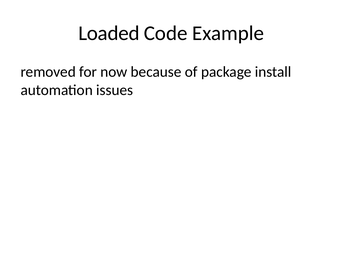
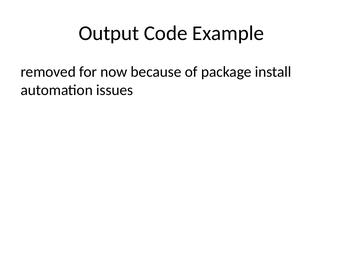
Loaded: Loaded -> Output (109, 33)
